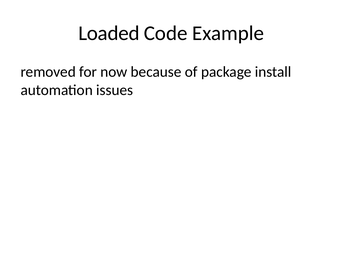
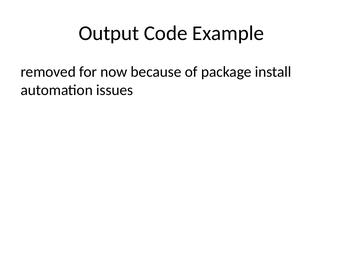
Loaded: Loaded -> Output (109, 33)
